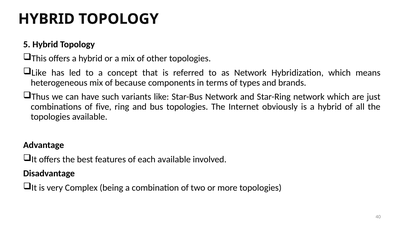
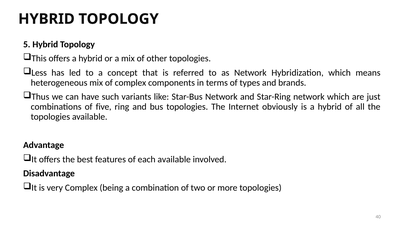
Like: Like -> Less (39, 73)
of because: because -> complex (130, 83)
